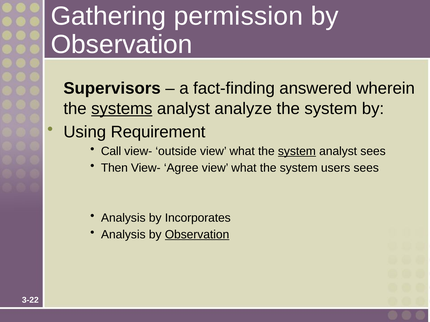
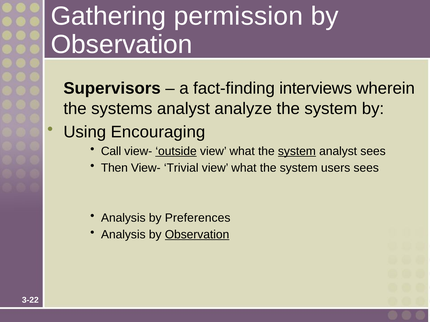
answered: answered -> interviews (316, 89)
systems underline: present -> none (122, 109)
Requirement: Requirement -> Encouraging (158, 132)
outside underline: none -> present (176, 151)
Agree: Agree -> Trivial (181, 168)
Incorporates: Incorporates -> Preferences (198, 218)
